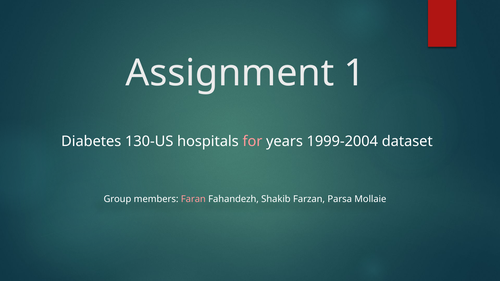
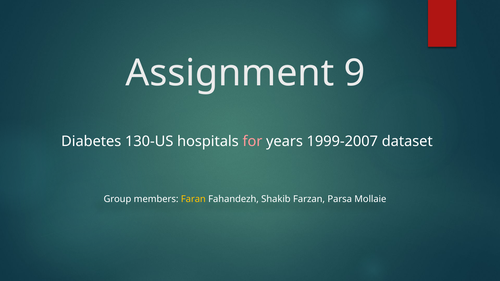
1: 1 -> 9 (355, 73)
1999-2004: 1999-2004 -> 1999-2007 (342, 141)
Faran colour: pink -> yellow (193, 199)
